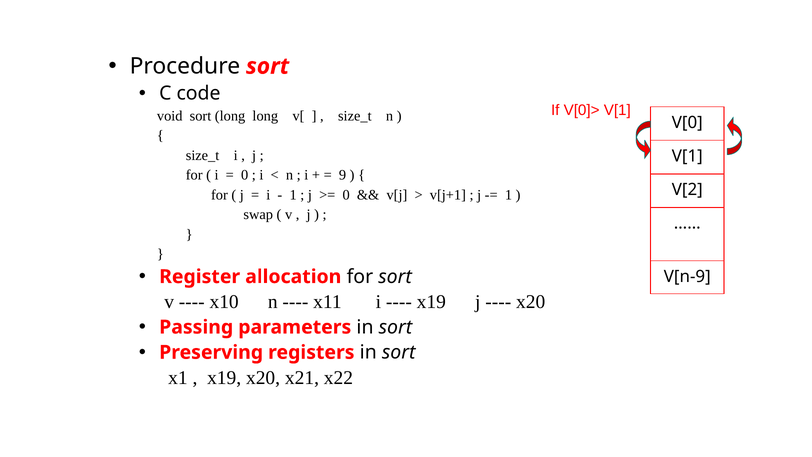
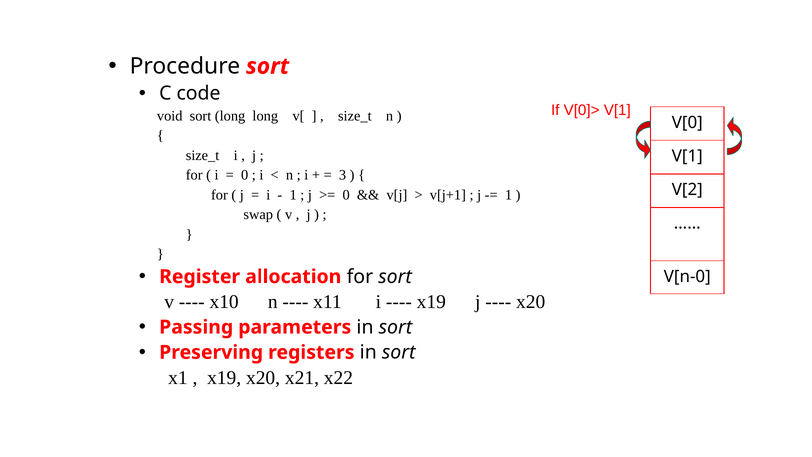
9: 9 -> 3 (343, 175)
V[n-9: V[n-9 -> V[n-0 (687, 276)
